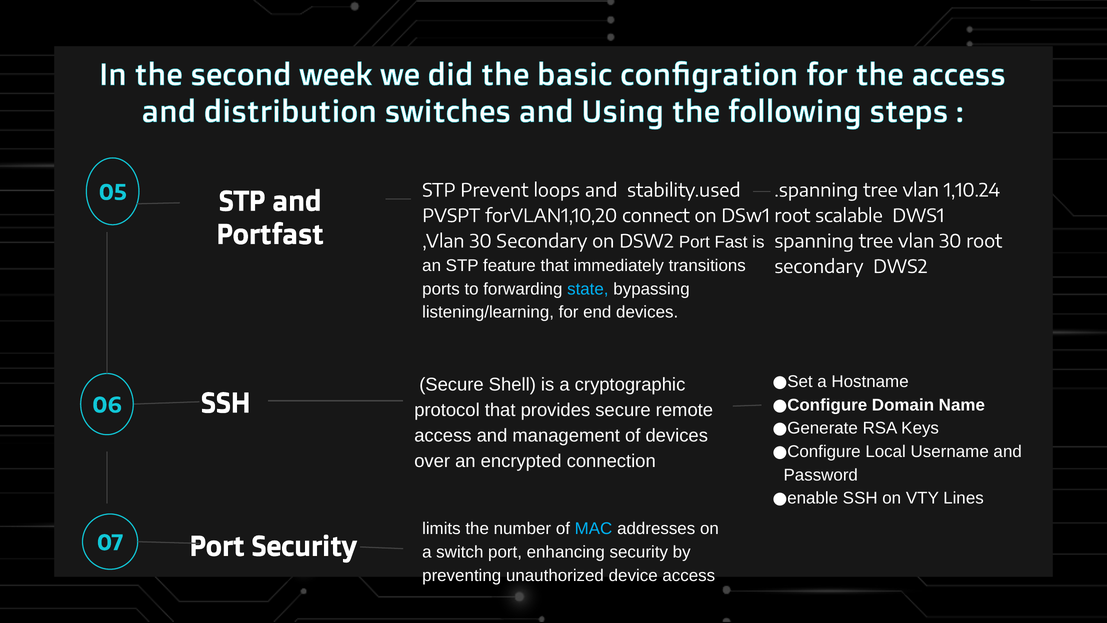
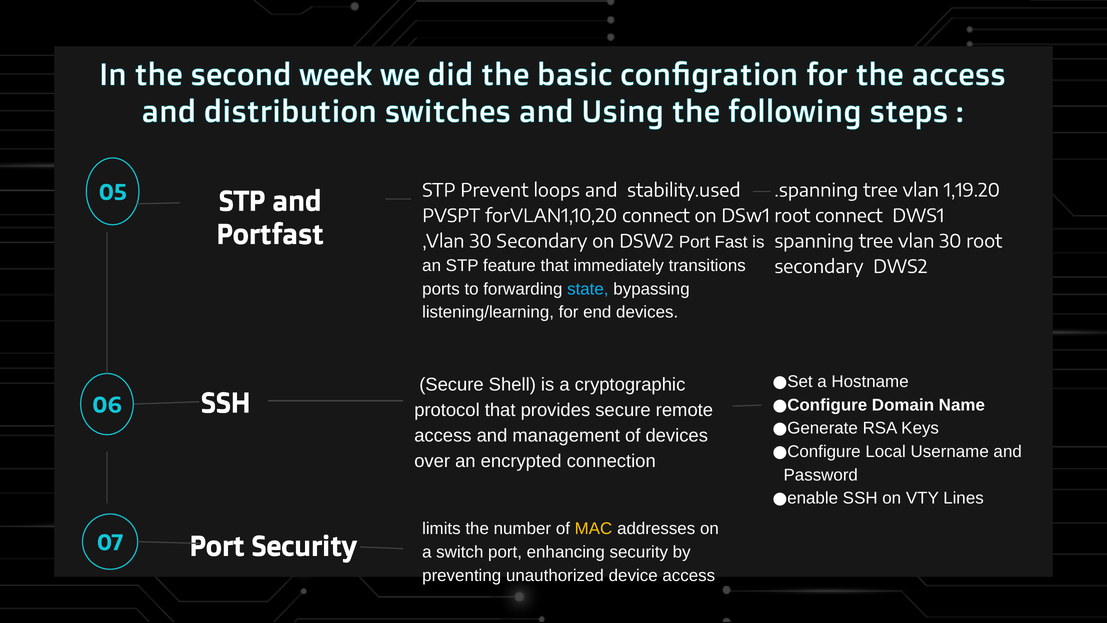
1,10.24: 1,10.24 -> 1,19.20 (972, 190)
root scalable: scalable -> connect (849, 216)
MAC colour: light blue -> yellow (594, 529)
